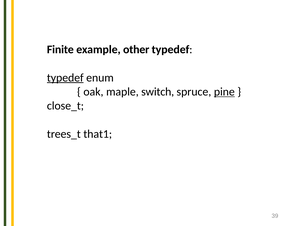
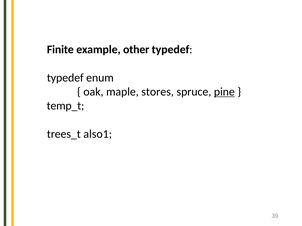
typedef underline: present -> none (65, 78)
switch: switch -> stores (158, 92)
close_t: close_t -> temp_t (65, 106)
that1: that1 -> also1 (98, 134)
